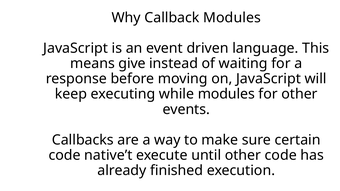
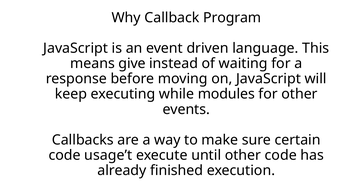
Callback Modules: Modules -> Program (232, 18)
native’t: native’t -> usage’t (108, 155)
